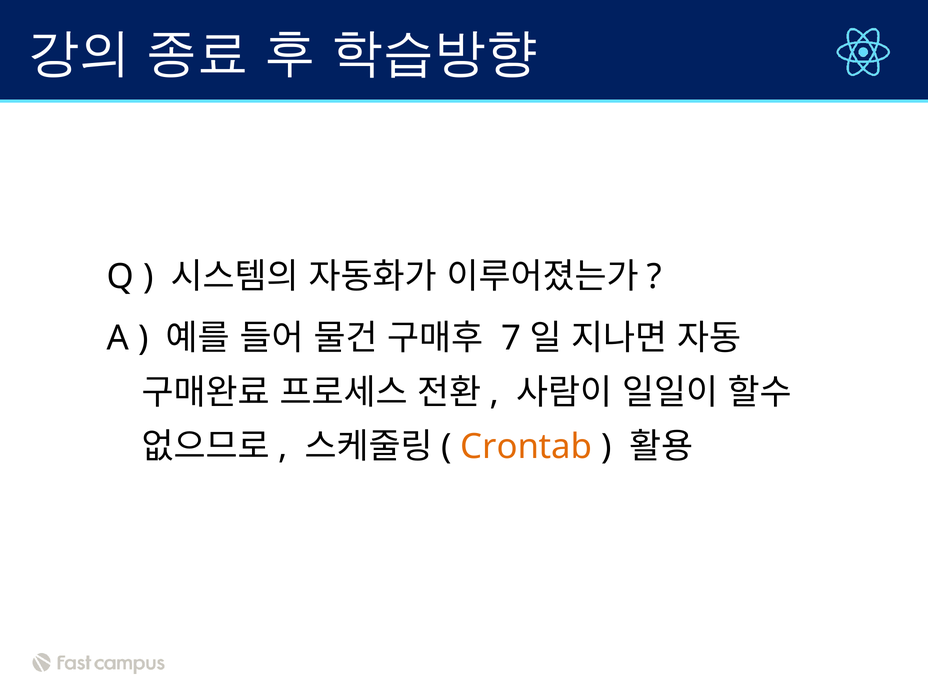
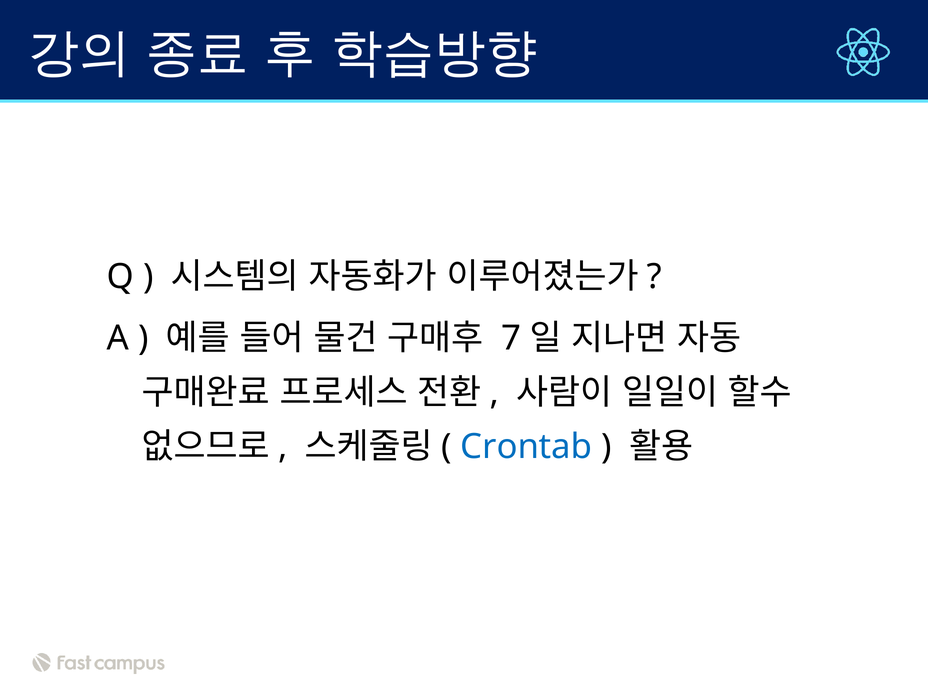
Crontab colour: orange -> blue (526, 447)
